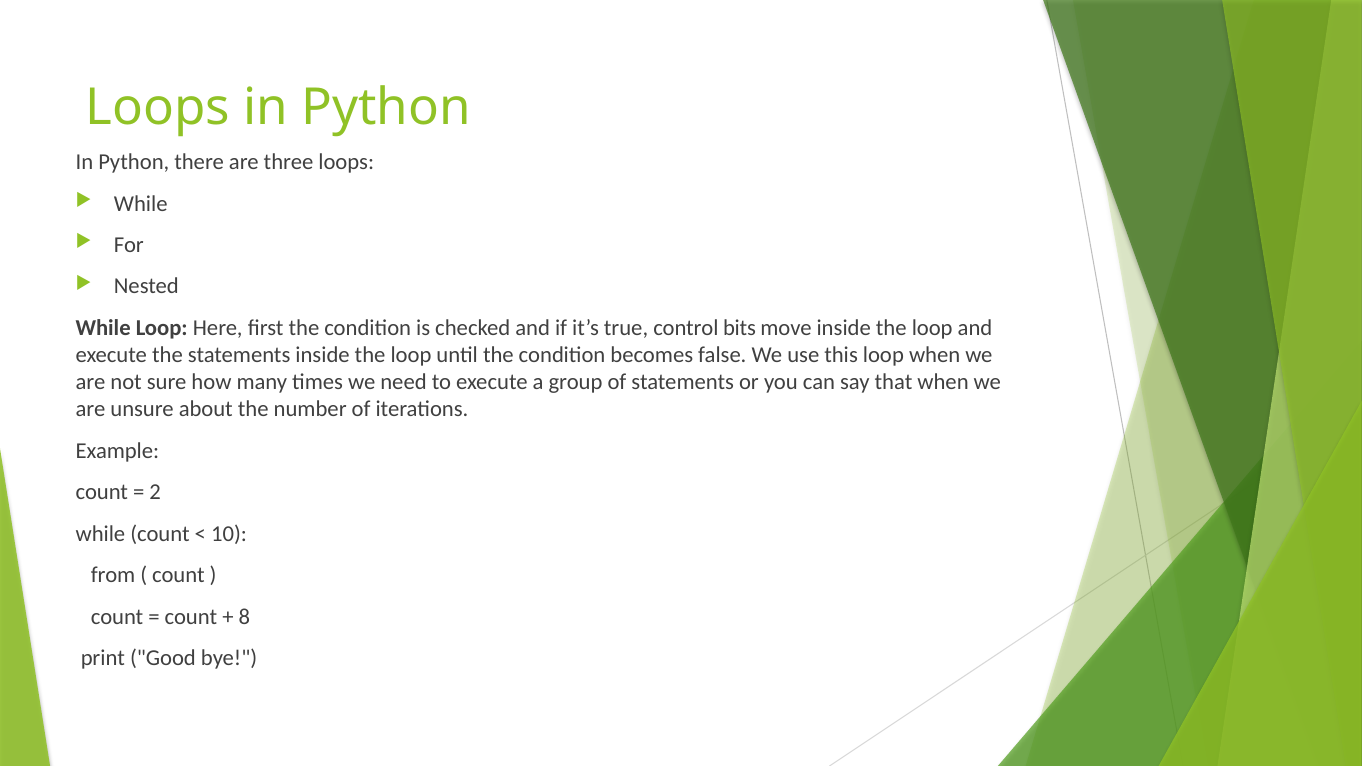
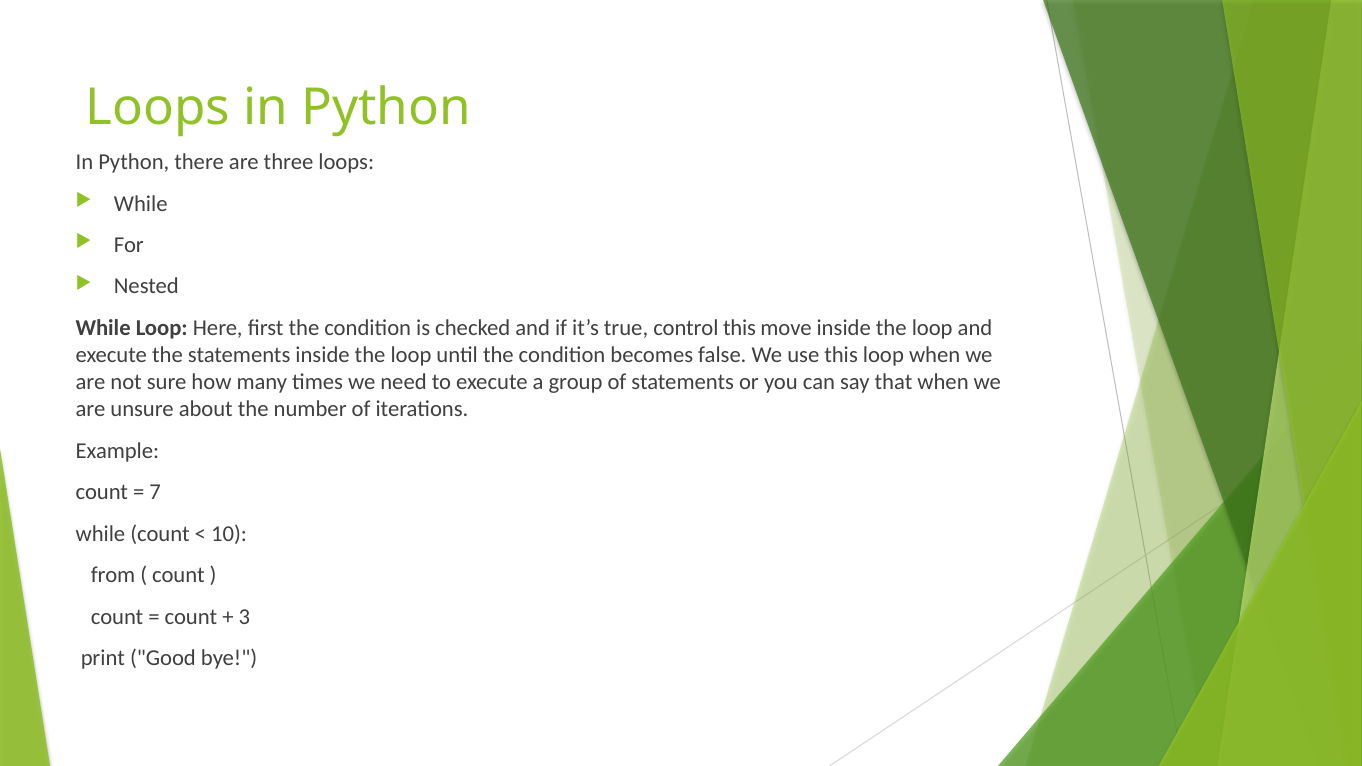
control bits: bits -> this (739, 328)
2: 2 -> 7 (155, 492)
8: 8 -> 3 (244, 617)
